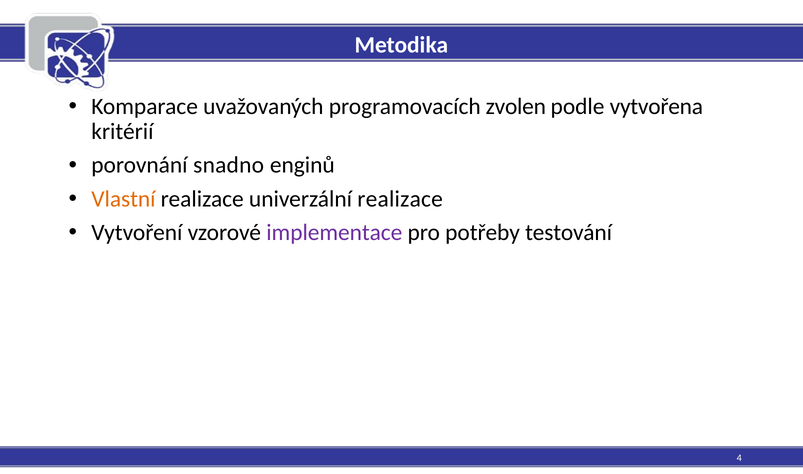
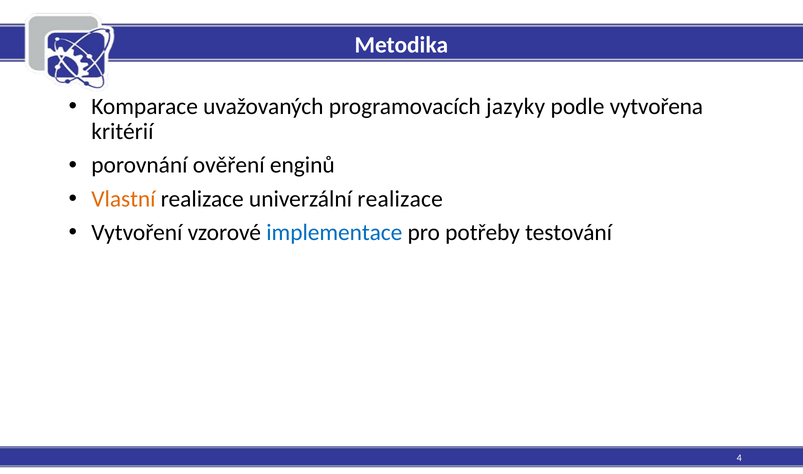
zvolen: zvolen -> jazyky (516, 106)
snadno: snadno -> ověření (229, 165)
implementace colour: purple -> blue (334, 233)
